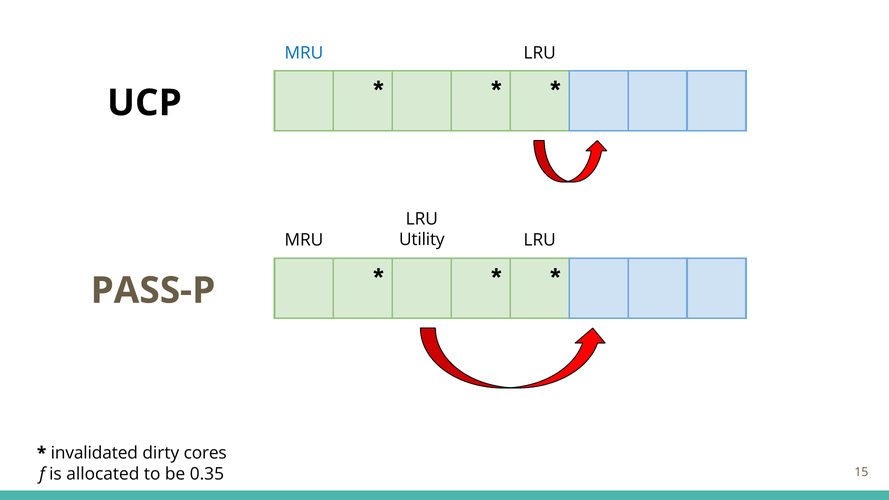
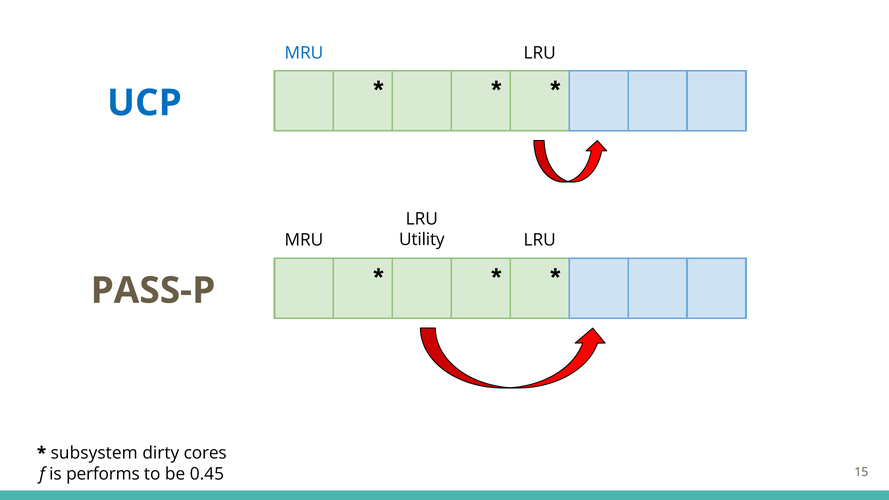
UCP colour: black -> blue (144, 103)
invalidated: invalidated -> subsystem (94, 453)
allocated: allocated -> performs (103, 474)
0.35: 0.35 -> 0.45 (207, 474)
